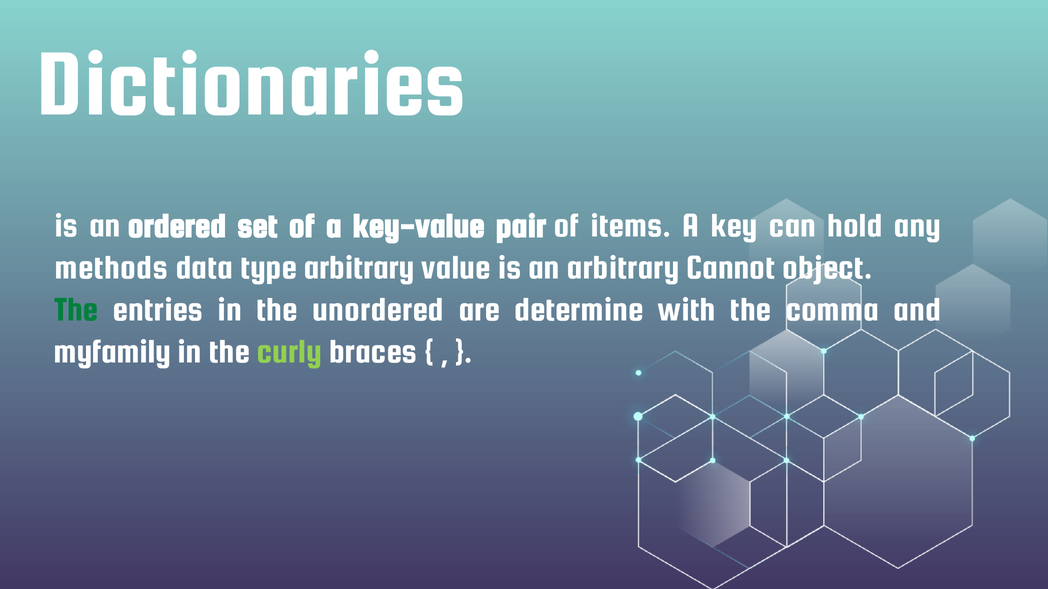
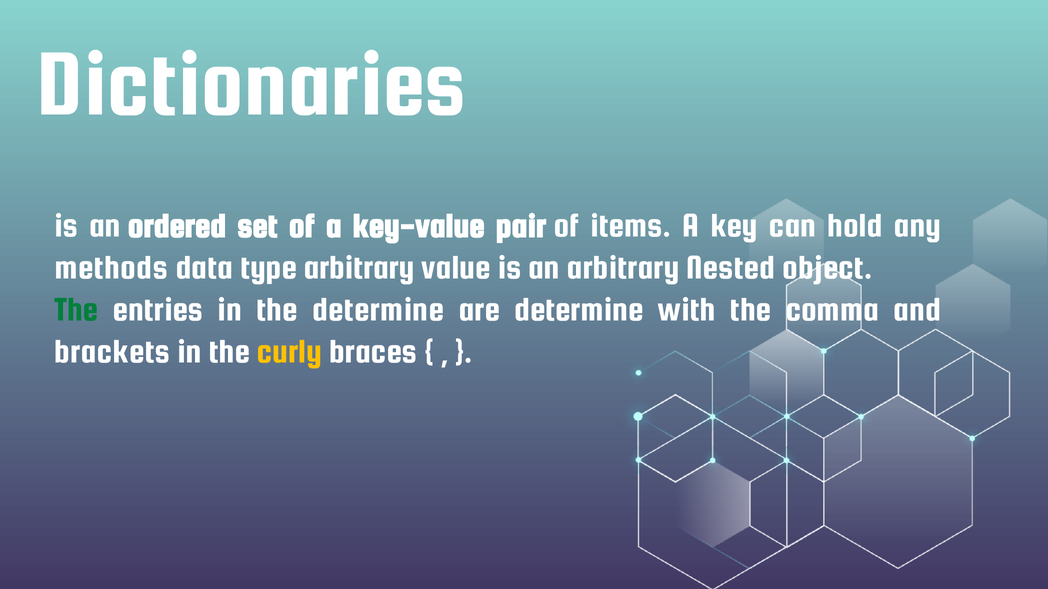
Cannot: Cannot -> Nested (731, 268)
the unordered: unordered -> determine (378, 309)
myfamily: myfamily -> brackets (112, 351)
curly colour: light green -> yellow (289, 351)
